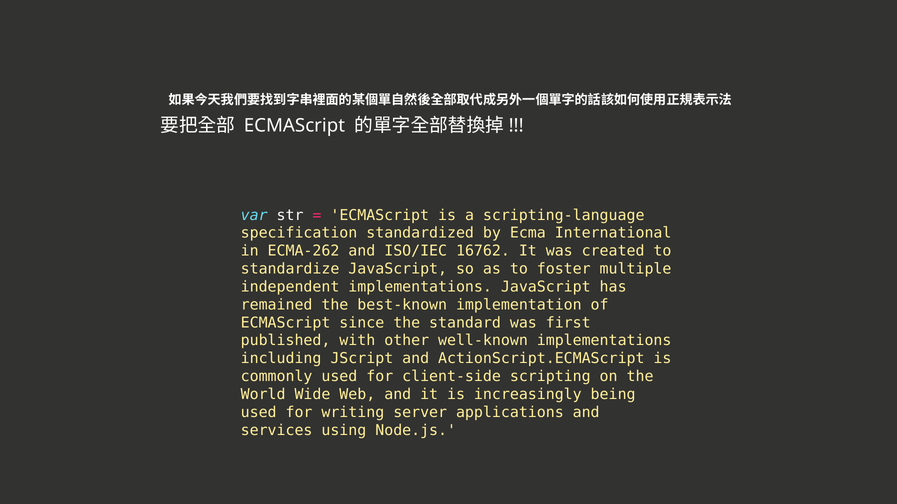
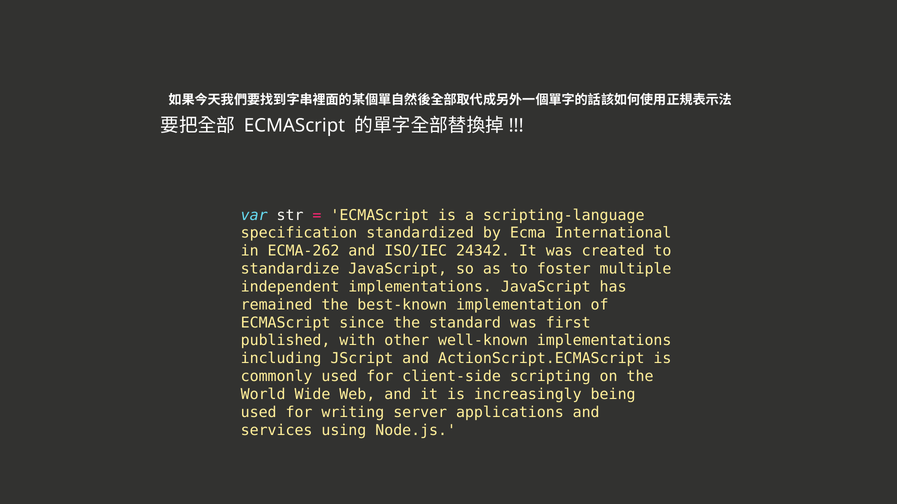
16762: 16762 -> 24342 (483, 251)
